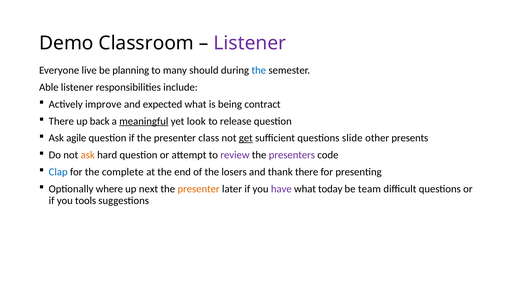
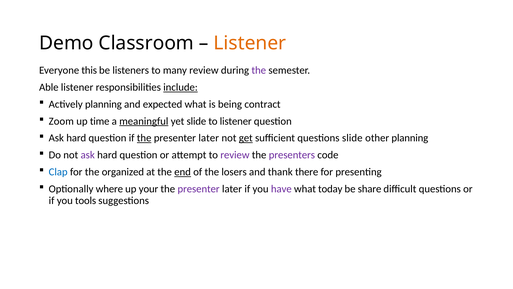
Listener colour: purple -> orange (250, 43)
live: live -> this (89, 70)
planning: planning -> listeners (131, 70)
many should: should -> review (204, 70)
the colour: blue -> purple (259, 70)
include underline: none -> present (181, 87)
Actively improve: improve -> planning (103, 104)
There: There -> Zoom (61, 121)
back: back -> time (100, 121)
yet look: look -> slide (196, 121)
to release: release -> listener (236, 121)
agile: agile -> hard (76, 138)
the underline: none -> present (144, 138)
class: class -> later (209, 138)
other presents: presents -> planning (410, 138)
ask colour: orange -> purple (88, 155)
complete: complete -> organized (123, 172)
end underline: none -> present (183, 172)
next: next -> your (149, 189)
presenter colour: orange -> purple (199, 189)
team: team -> share (370, 189)
